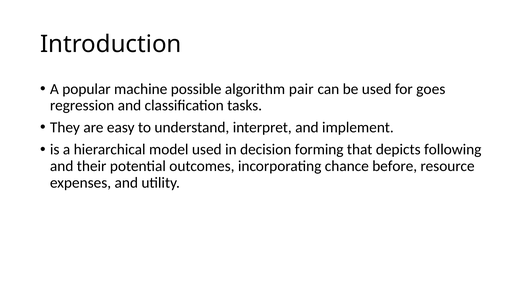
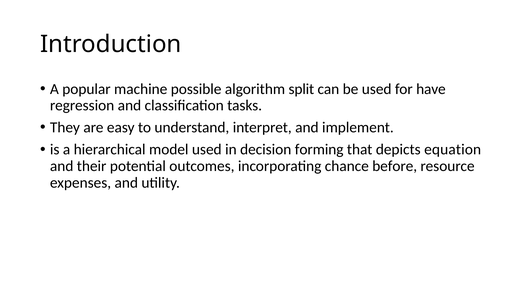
pair: pair -> split (301, 89)
goes: goes -> have (431, 89)
following: following -> equation (453, 149)
